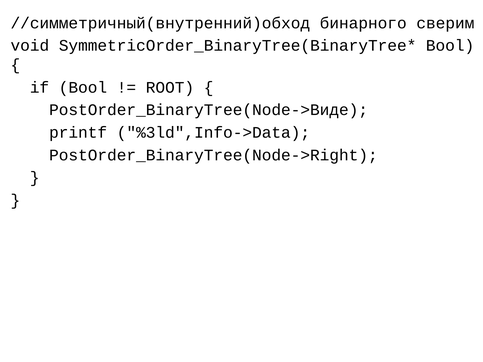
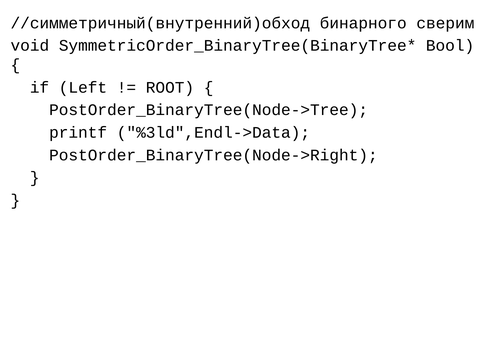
if Bool: Bool -> Left (83, 88)
PostOrder_BinaryTree(Node->Виде: PostOrder_BinaryTree(Node->Виде -> PostOrder_BinaryTree(Node->Tree (209, 110)
%3ld",Info->Data: %3ld",Info->Data -> %3ld",Endl->Data (213, 133)
